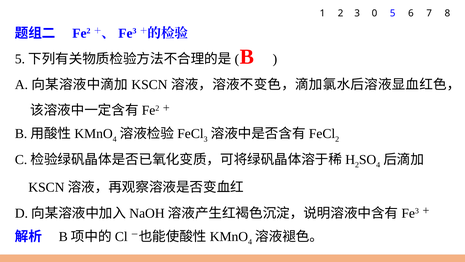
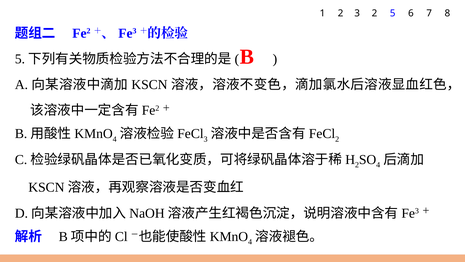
3 0: 0 -> 2 (374, 13)
